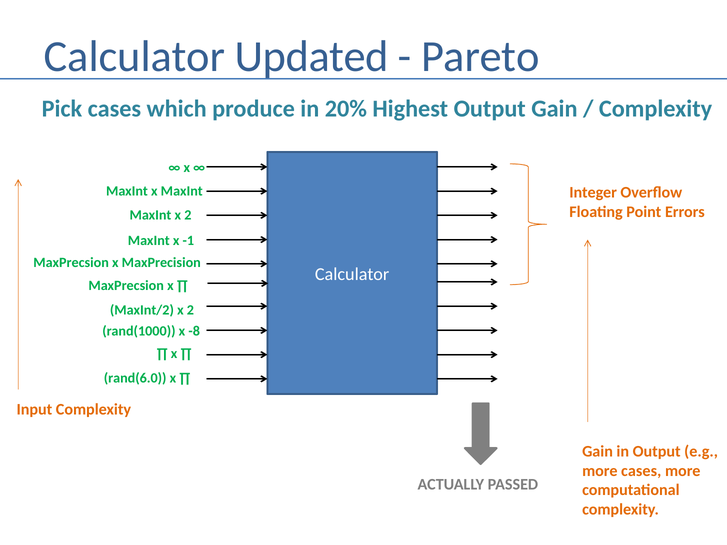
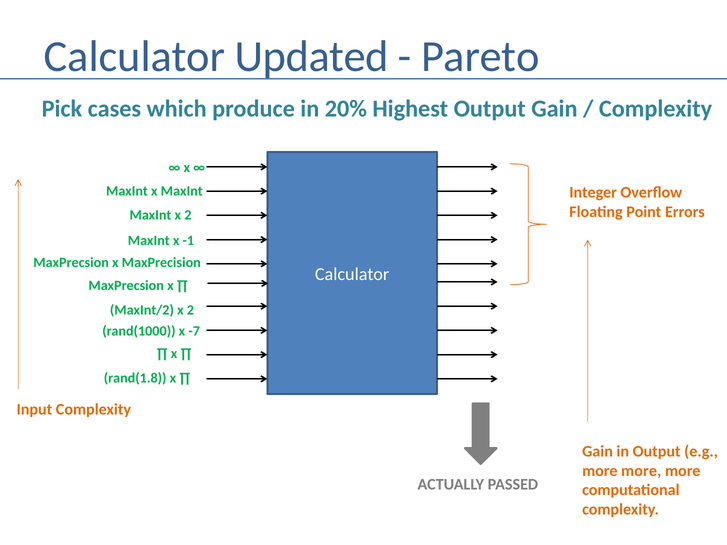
-8: -8 -> -7 (194, 331)
rand(6.0: rand(6.0 -> rand(1.8 (135, 378)
cases: cases -> more (641, 471)
